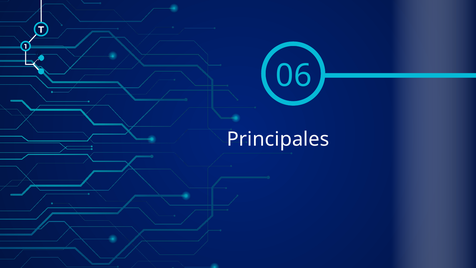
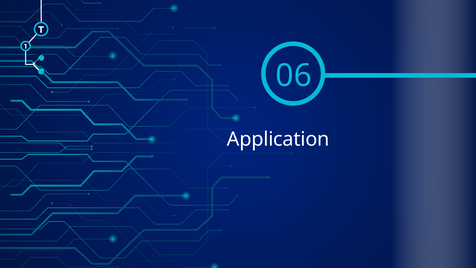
Principales: Principales -> Application (278, 139)
